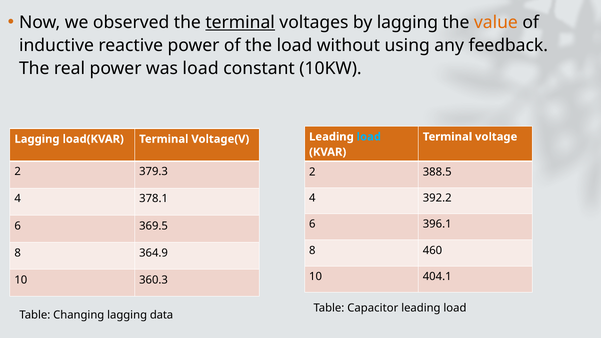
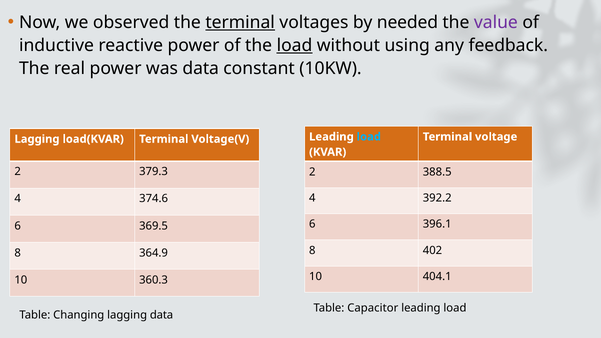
by lagging: lagging -> needed (407, 22)
value colour: orange -> purple (496, 22)
load underline: none -> present (294, 45)
was load: load -> data (201, 69)
378.1: 378.1 -> 374.6 (154, 199)
460: 460 -> 402 (432, 251)
